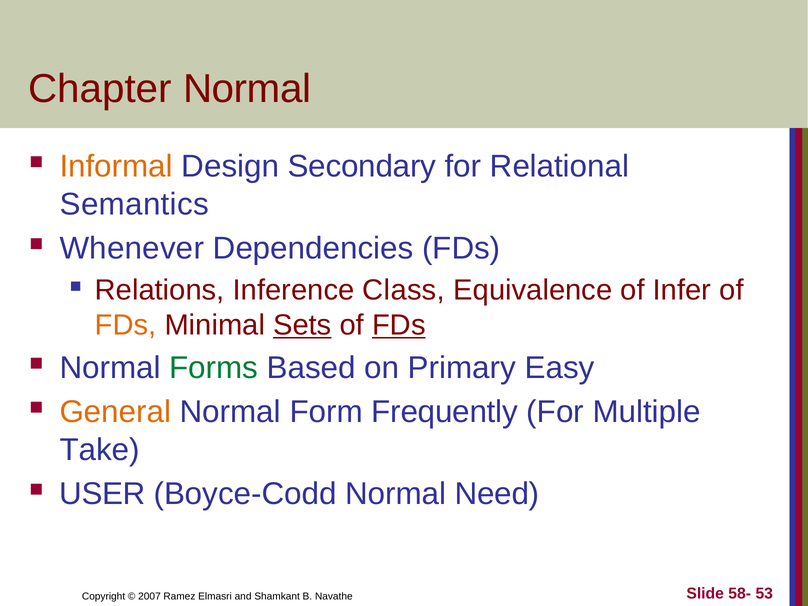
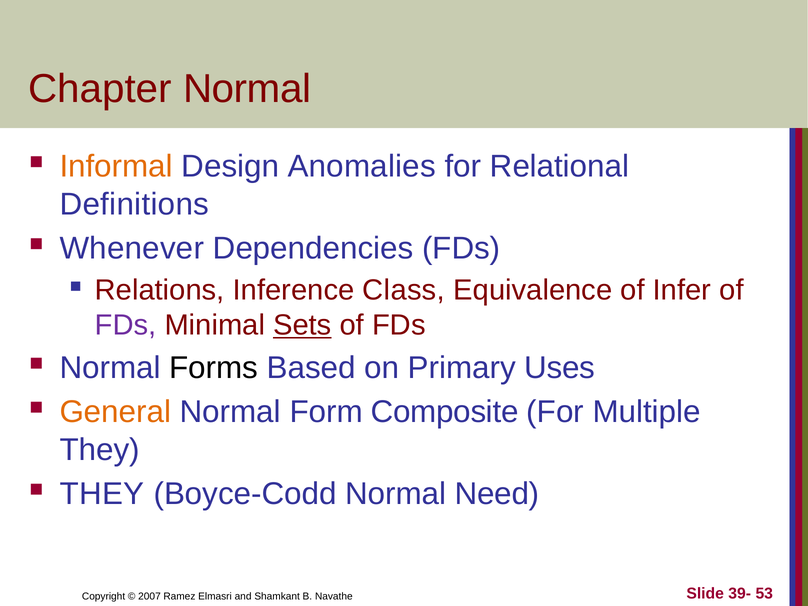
Secondary: Secondary -> Anomalies (362, 166)
Semantics: Semantics -> Definitions (134, 204)
FDs colour: orange -> purple (126, 325)
FDs underline: present -> none (399, 325)
Forms colour: green -> black (214, 368)
Easy: Easy -> Uses (560, 368)
Frequently: Frequently -> Composite (445, 412)
Take: Take -> They (100, 450)
USER: USER -> THEY (102, 494)
58-: 58- -> 39- (740, 594)
